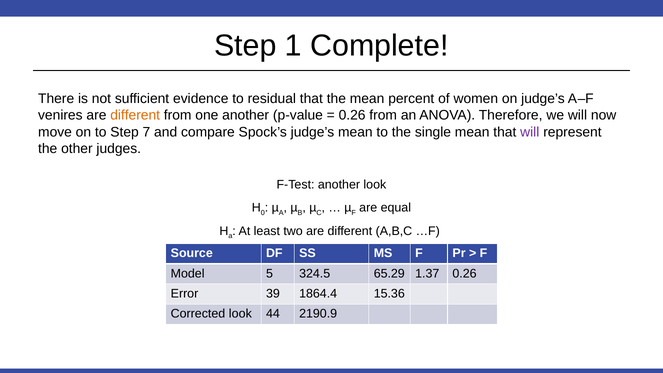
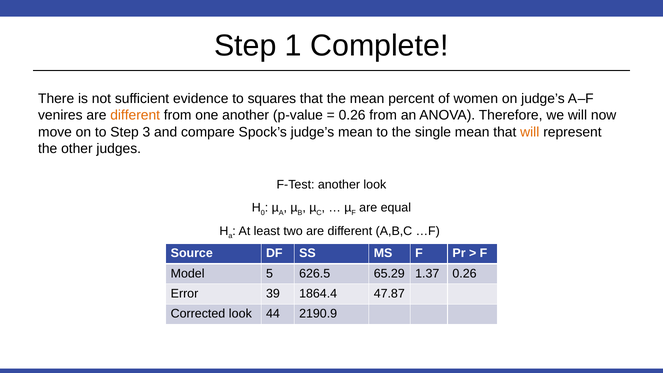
residual: residual -> squares (272, 99)
7: 7 -> 3 (146, 132)
will colour: purple -> orange (530, 132)
324.5: 324.5 -> 626.5 (315, 273)
15.36: 15.36 -> 47.87 (389, 294)
